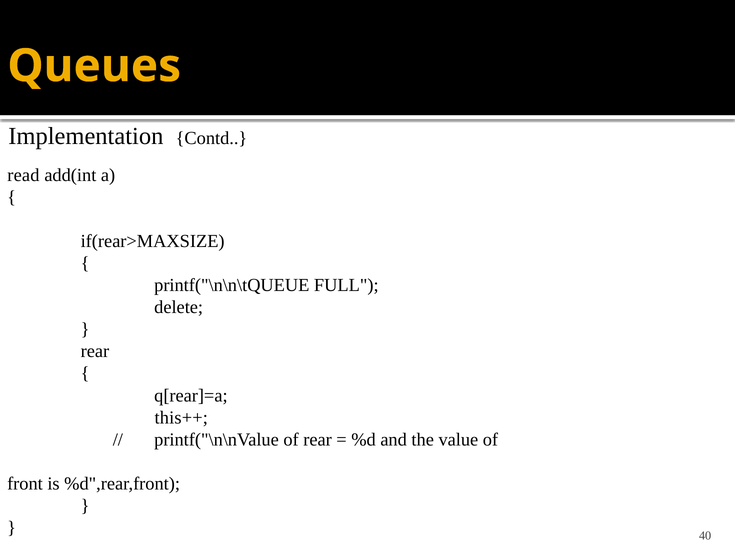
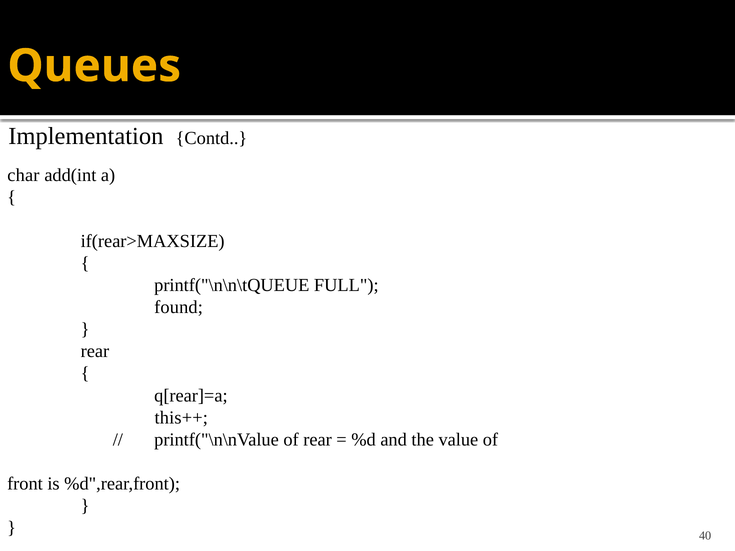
read: read -> char (23, 175)
delete: delete -> found (179, 307)
